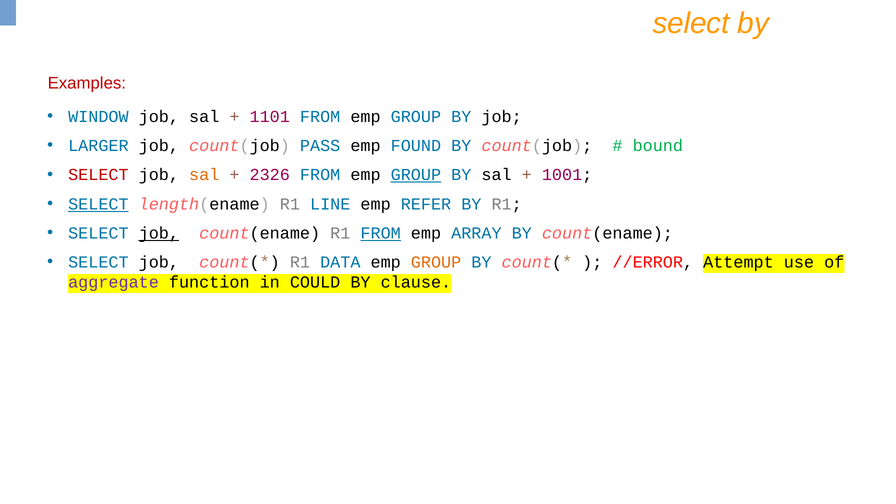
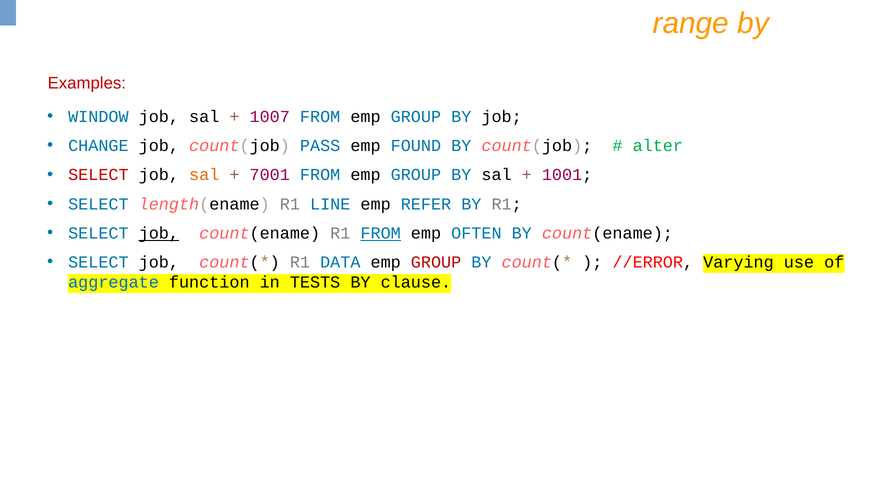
select: select -> range (691, 23)
1101: 1101 -> 1007 (270, 117)
LARGER: LARGER -> CHANGE (98, 146)
bound: bound -> alter (658, 146)
2326: 2326 -> 7001 (270, 175)
GROUP underline: present -> none (416, 175)
SELECT underline: present -> none (98, 204)
ARRAY: ARRAY -> OFTEN (476, 233)
GROUP colour: orange -> red (436, 262)
Attempt: Attempt -> Varying (738, 262)
aggregate colour: purple -> blue (114, 282)
COULD: COULD -> TESTS (315, 282)
